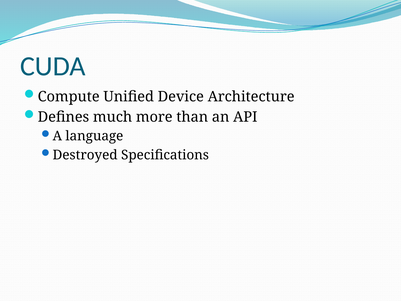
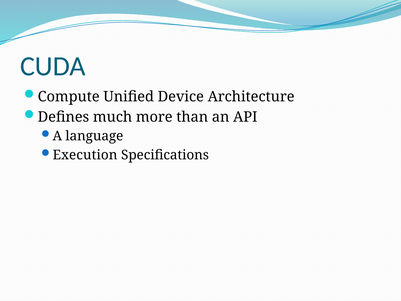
Destroyed: Destroyed -> Execution (85, 155)
